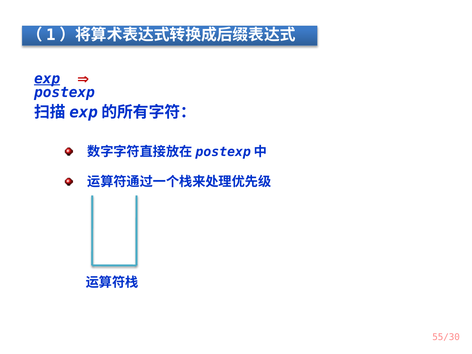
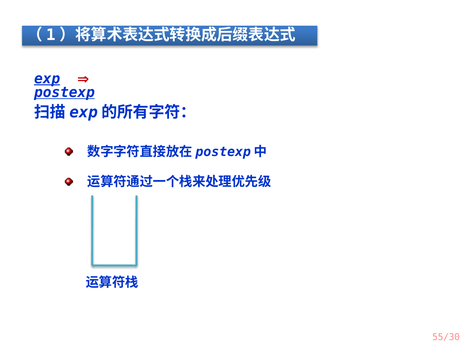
postexp underline: none -> present (64, 93)
